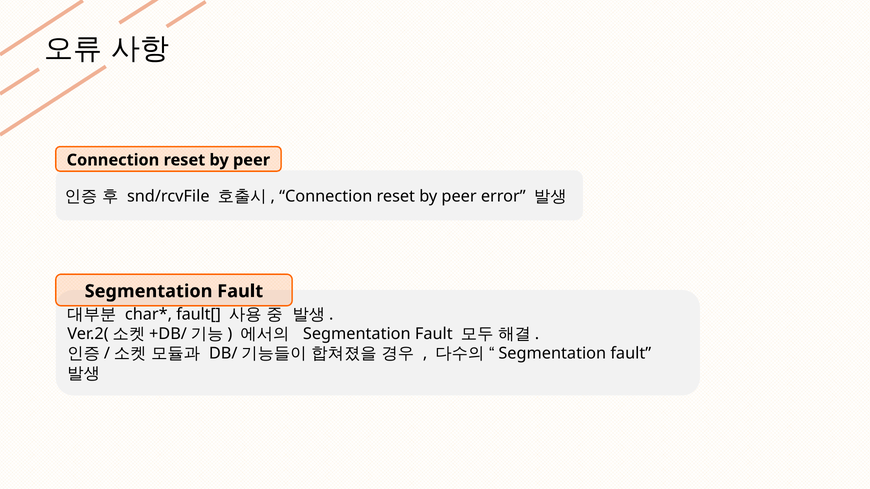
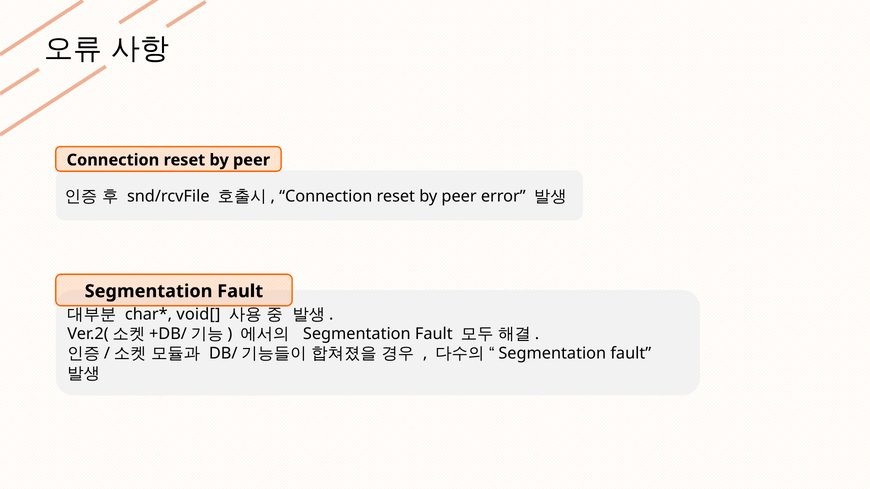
fault[: fault[ -> void[ (198, 315)
